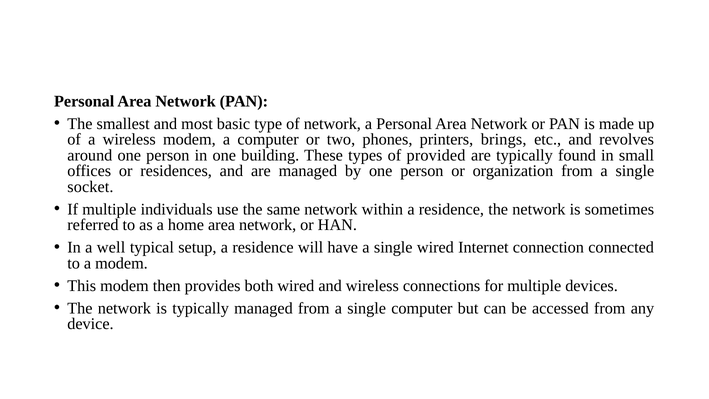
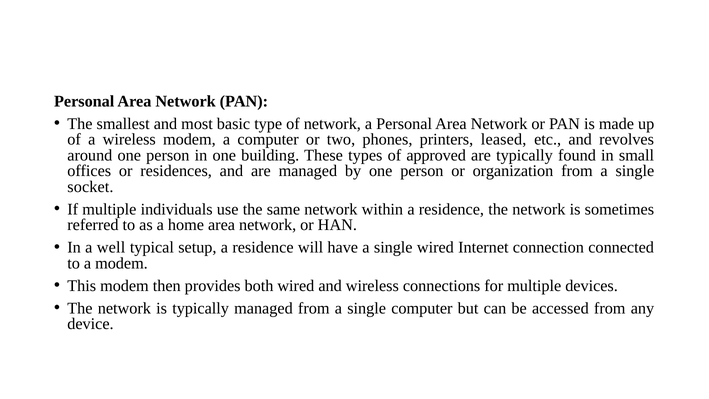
brings: brings -> leased (504, 139)
provided: provided -> approved (436, 155)
